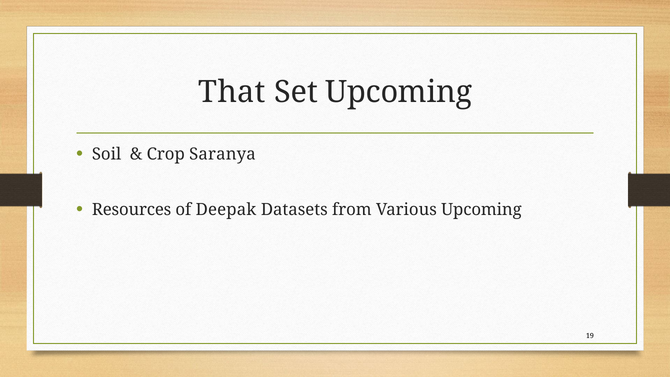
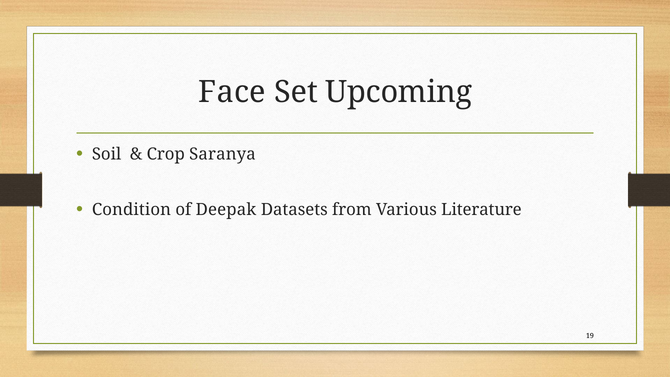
That: That -> Face (232, 92)
Resources: Resources -> Condition (131, 210)
Various Upcoming: Upcoming -> Literature (481, 210)
